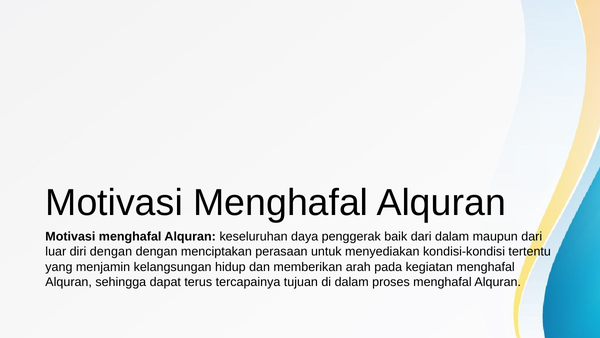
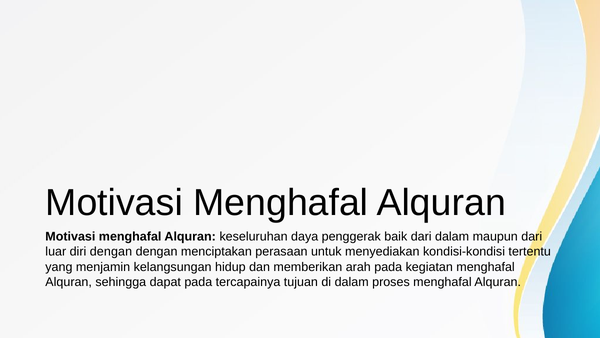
dapat terus: terus -> pada (198, 281)
